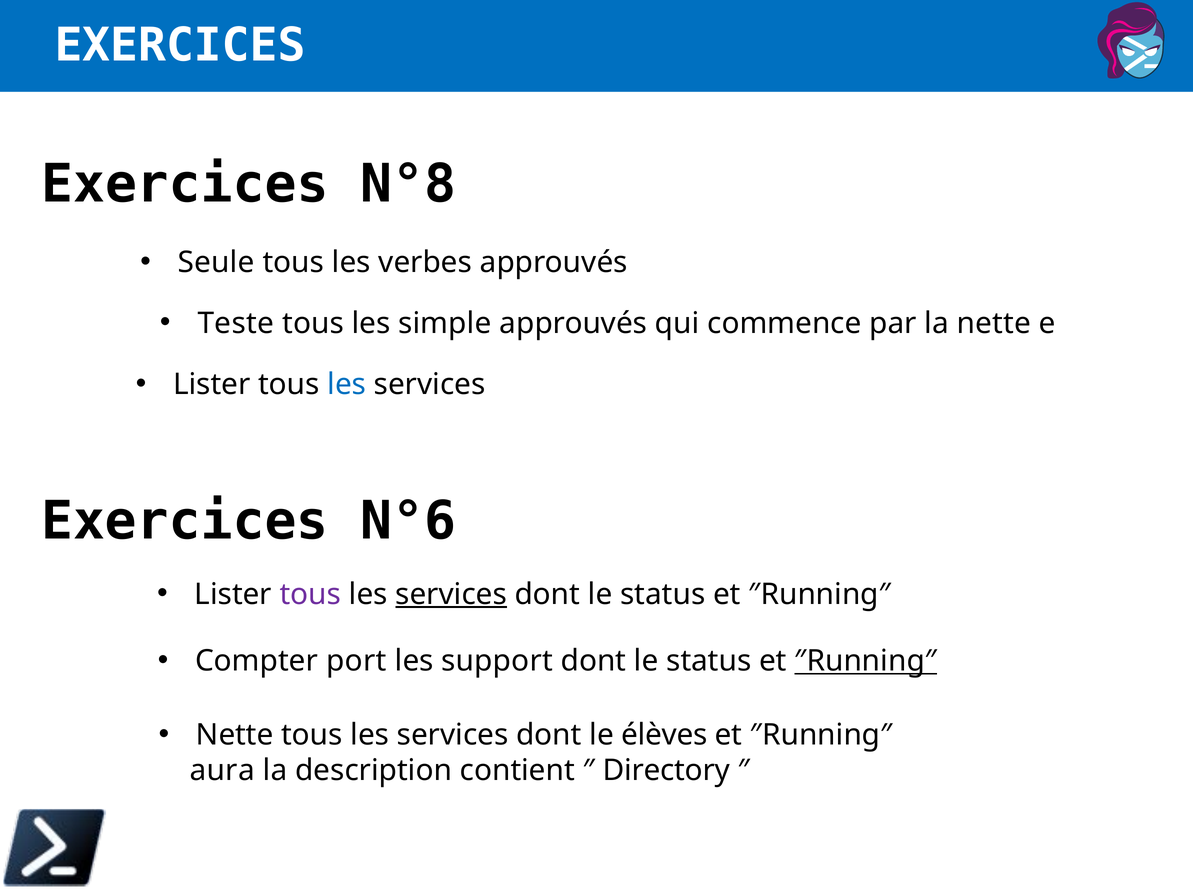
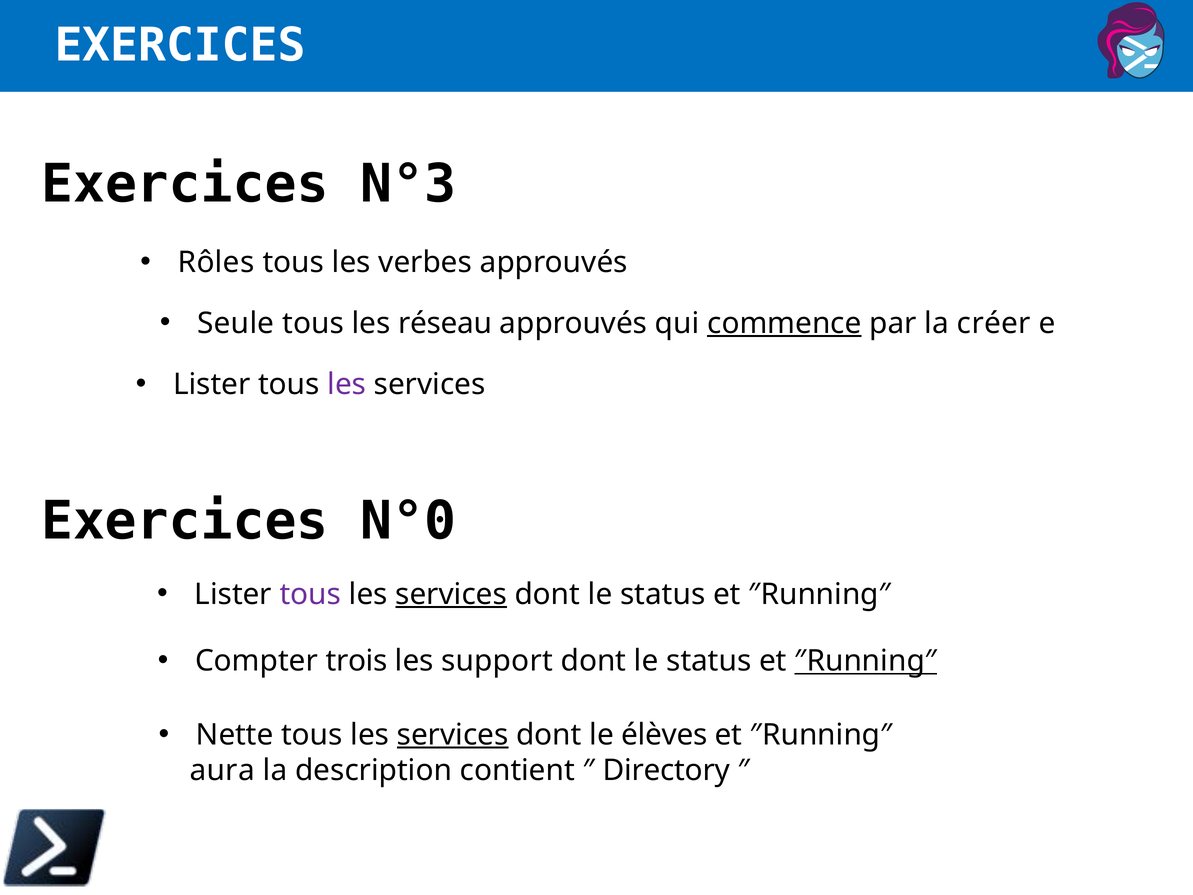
N°8: N°8 -> N°3 (408, 184)
Seule: Seule -> Rôles (216, 262)
Teste: Teste -> Seule (236, 323)
simple: simple -> réseau (445, 323)
commence underline: none -> present (784, 323)
la nette: nette -> créer (994, 323)
les colour: blue -> purple (347, 384)
N°6: N°6 -> N°0 (408, 521)
port: port -> trois (357, 661)
services underline: none -> present (453, 735)
